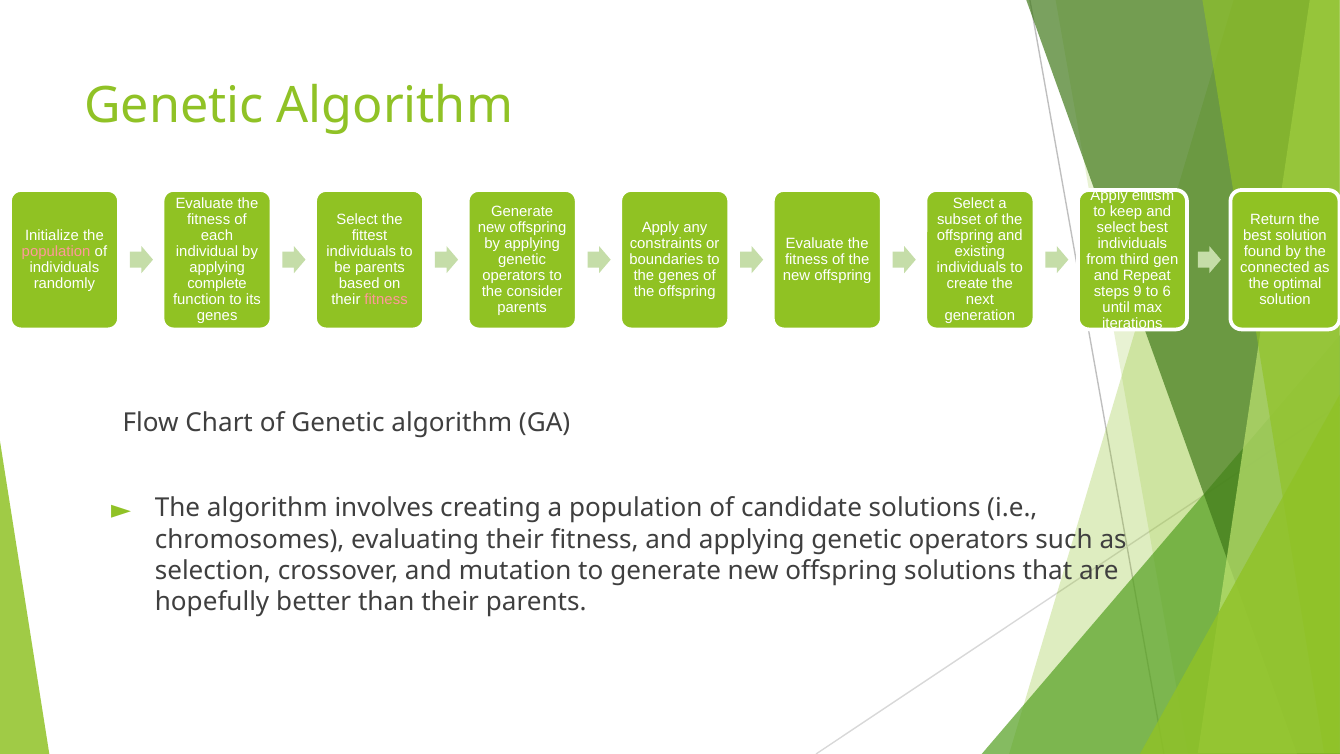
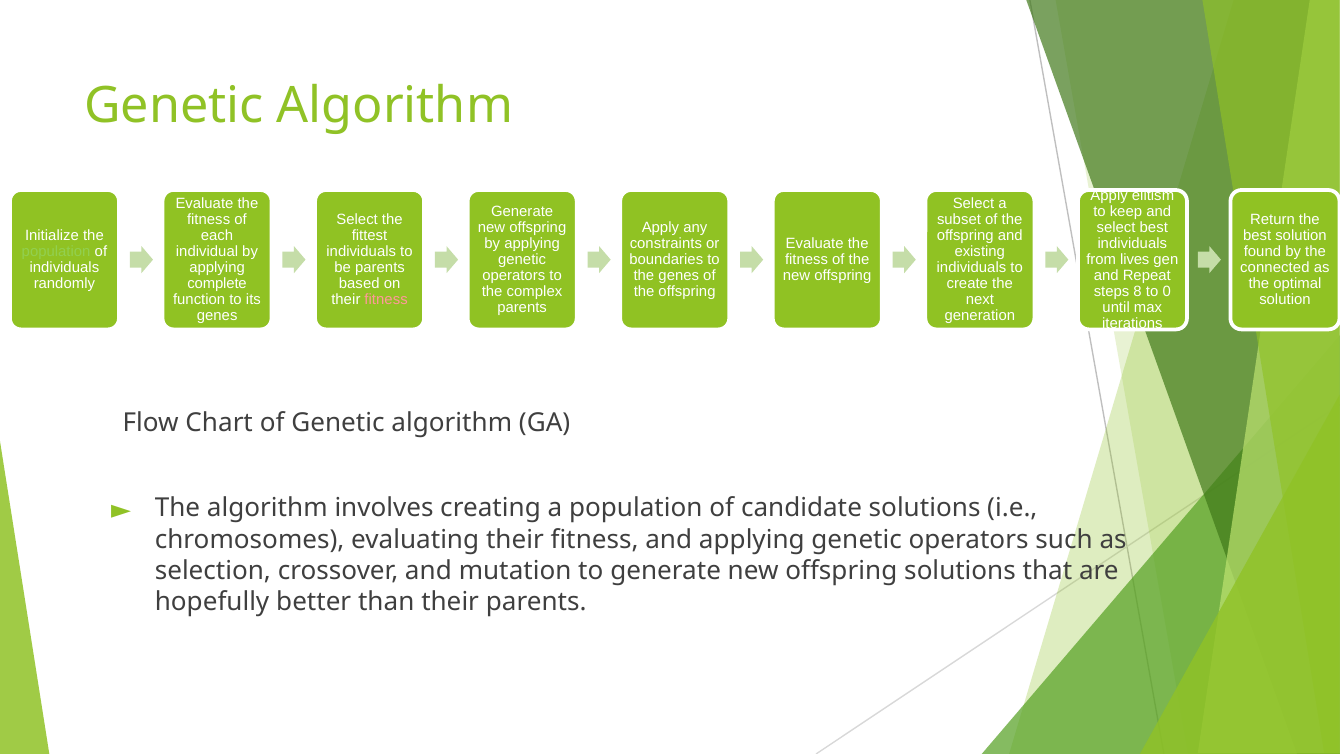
population colour: pink -> light green (56, 251)
third: third -> lives (1135, 259)
consider: consider -> complex (535, 292)
9: 9 -> 8 (1138, 292)
6: 6 -> 0 (1167, 292)
